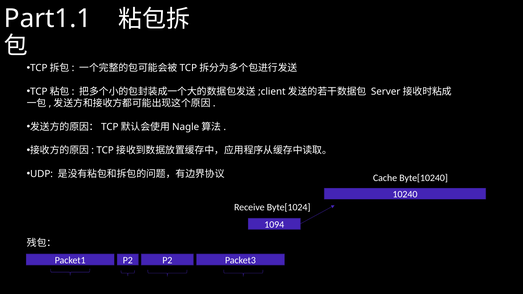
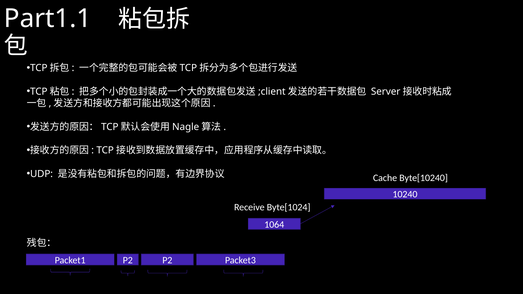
1094: 1094 -> 1064 (274, 225)
